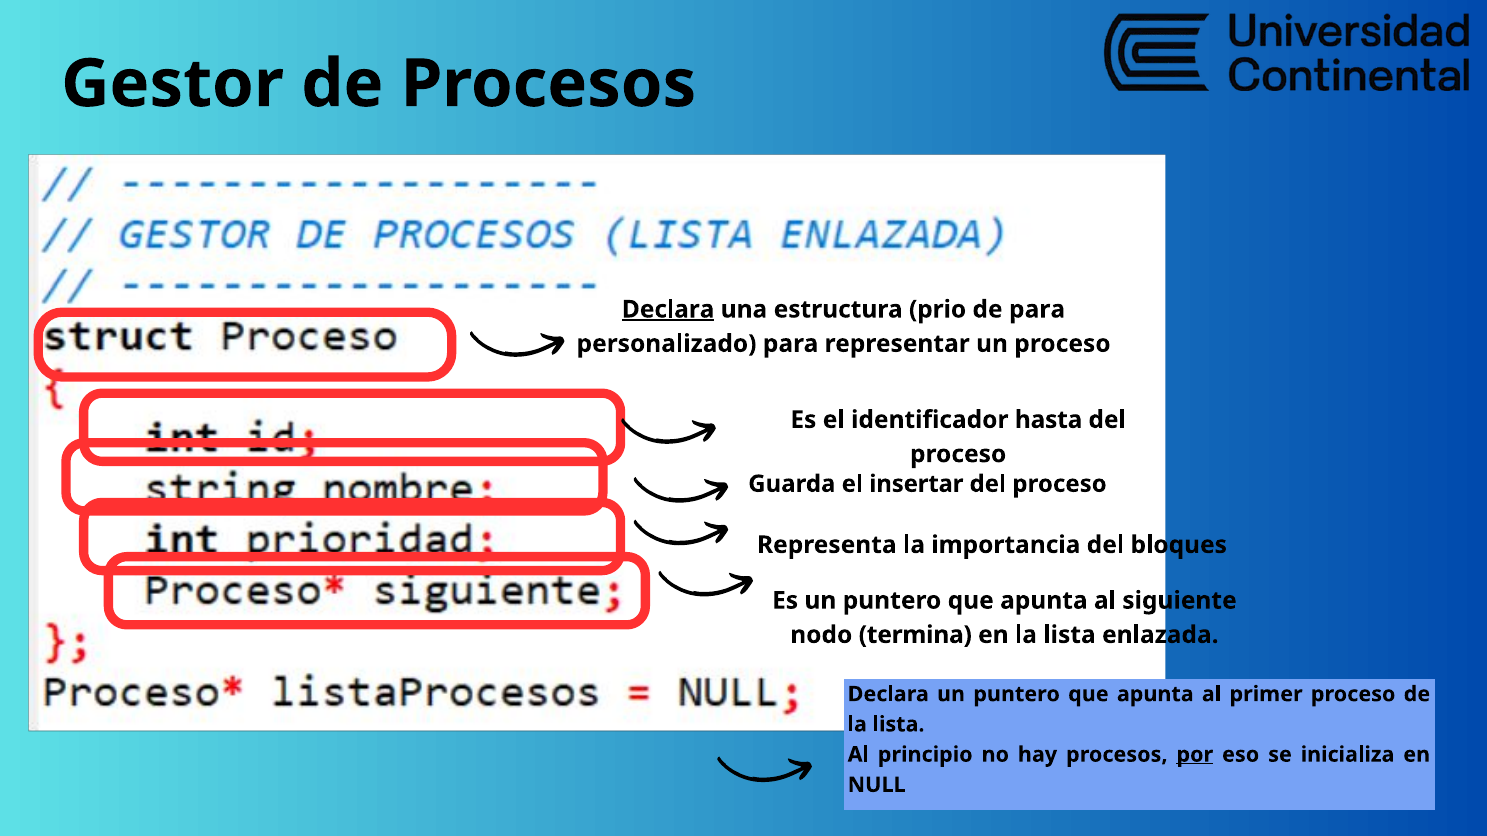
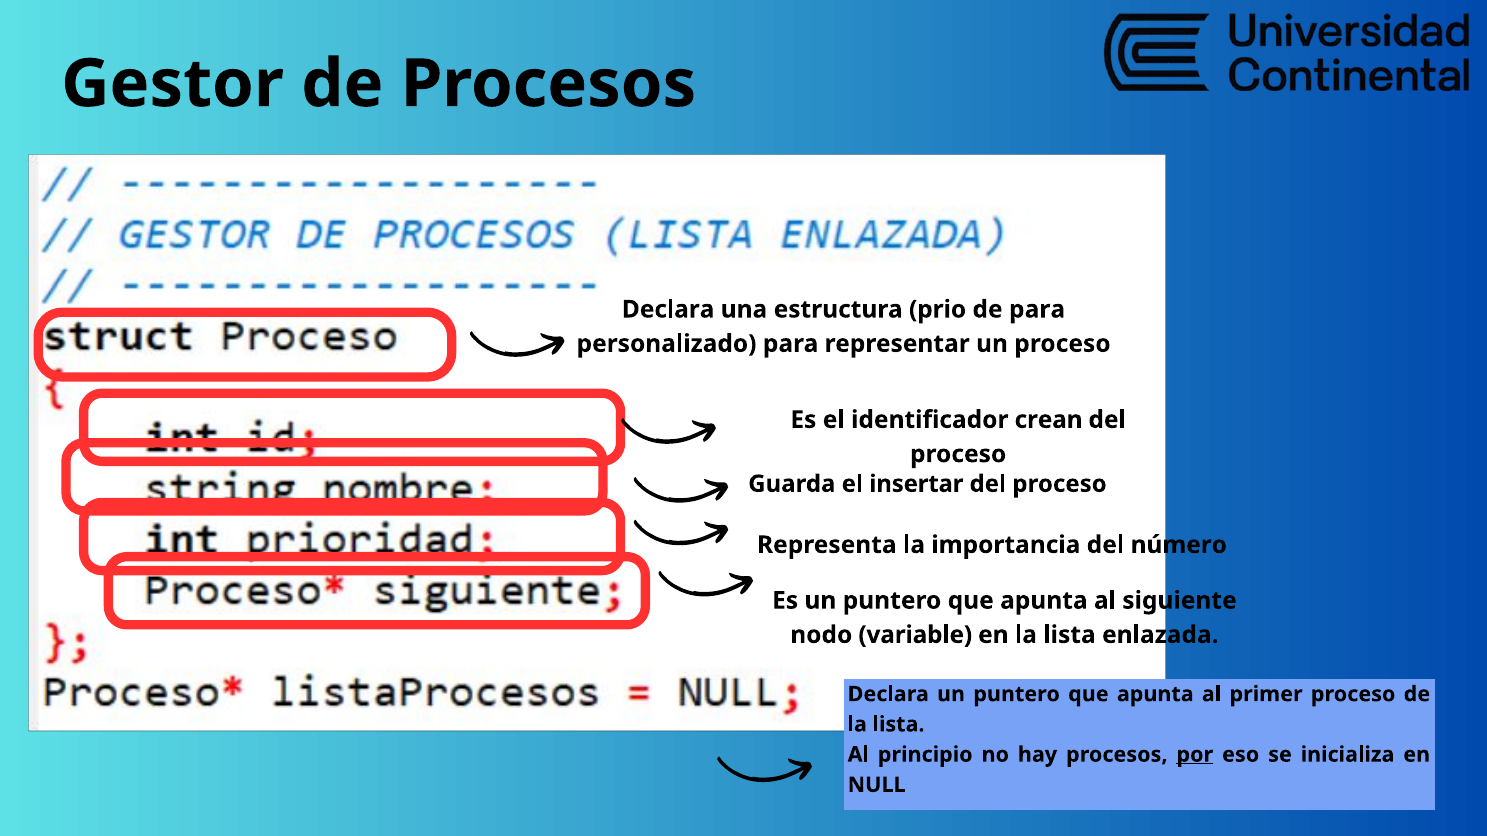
Declara underline: present -> none (668, 310)
hasta: hasta -> crean (1049, 420)
bloques: bloques -> número (1179, 545)
termina: termina -> variable (915, 635)
